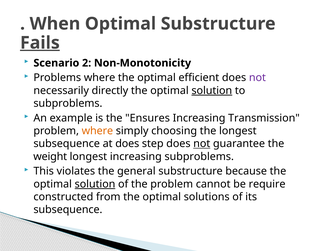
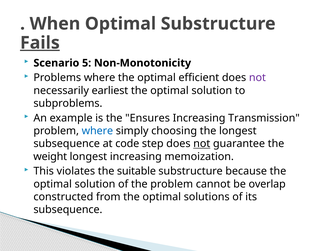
2: 2 -> 5 (87, 63)
directly: directly -> earliest (110, 91)
solution underline: present -> none (212, 91)
where colour: orange -> blue (97, 131)
at does: does -> code (127, 144)
increasing subproblems: subproblems -> memoization (199, 157)
general: general -> suitable (136, 171)
solution underline: present -> none (95, 184)
require: require -> overlap (267, 184)
